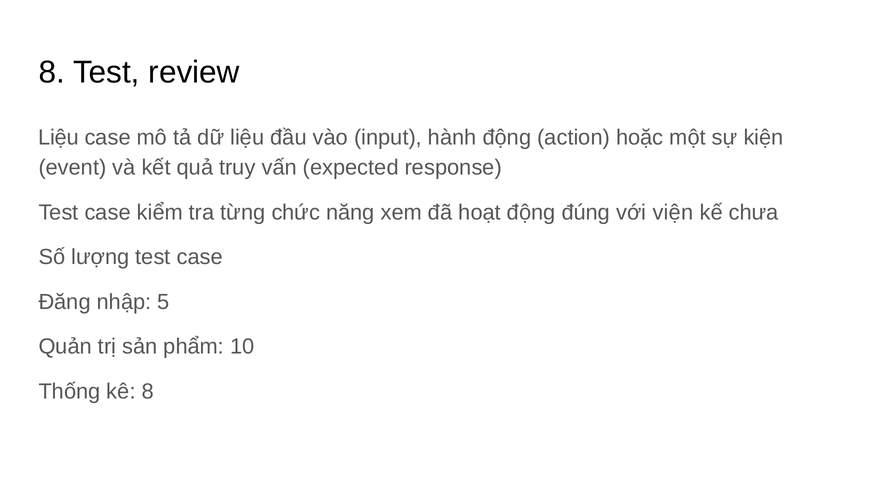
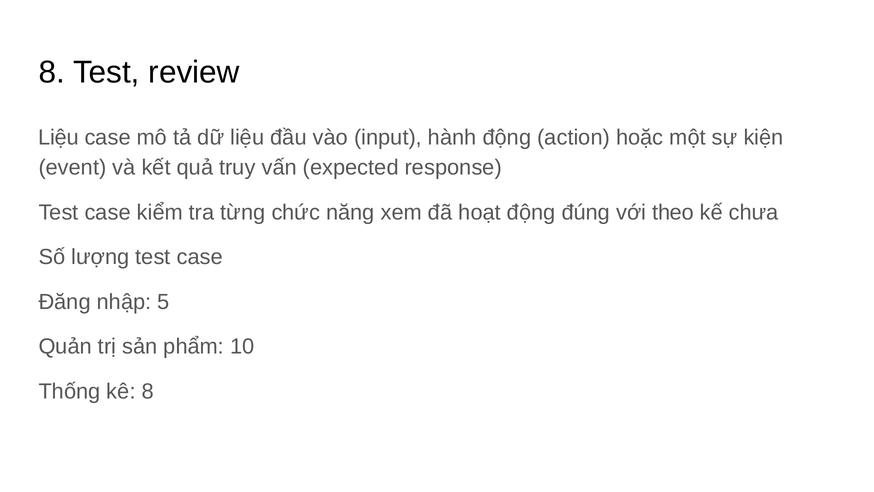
viện: viện -> theo (673, 212)
